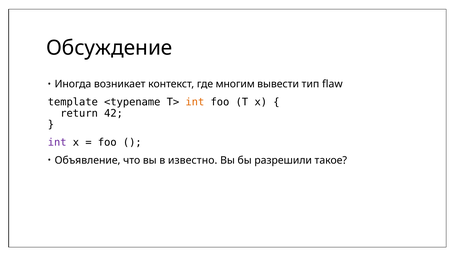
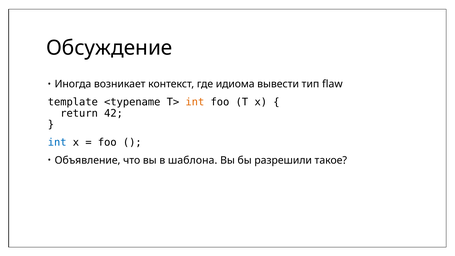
многим: многим -> идиома (235, 84)
int colour: purple -> blue (57, 142)
известно: известно -> шаблона (193, 160)
